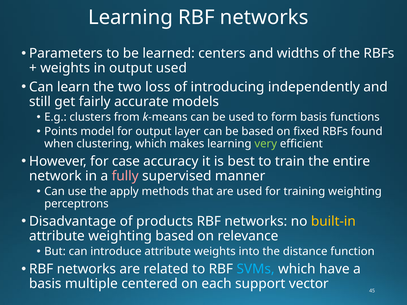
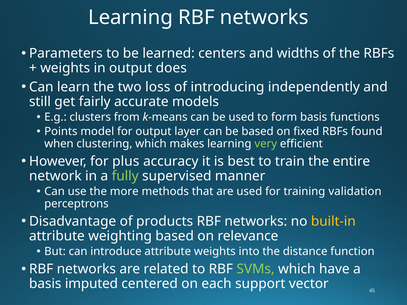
output used: used -> does (171, 68)
case: case -> plus (126, 161)
fully colour: pink -> light green (125, 176)
apply: apply -> more (124, 192)
training weighting: weighting -> validation (355, 192)
SVMs colour: light blue -> light green (256, 269)
multiple: multiple -> imputed (91, 284)
